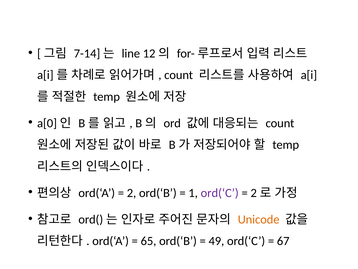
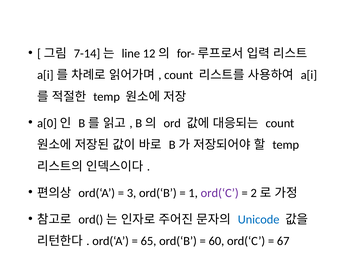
2: 2 -> 3 (132, 193)
Unicode colour: orange -> blue (259, 219)
49: 49 -> 60 (216, 241)
